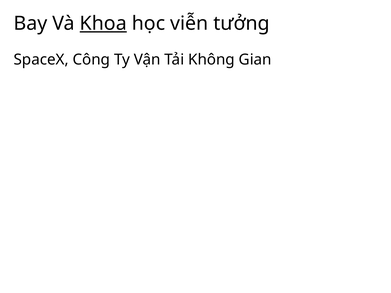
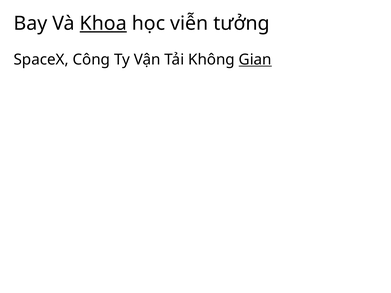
Gian underline: none -> present (255, 60)
